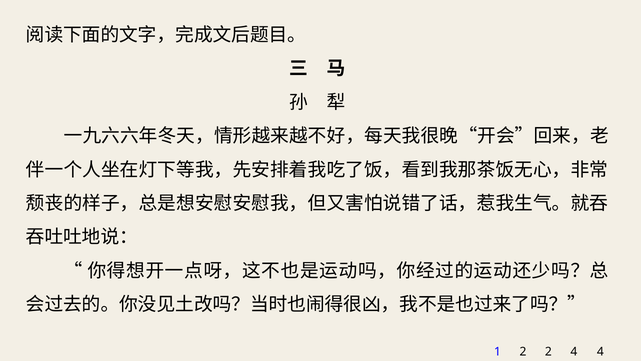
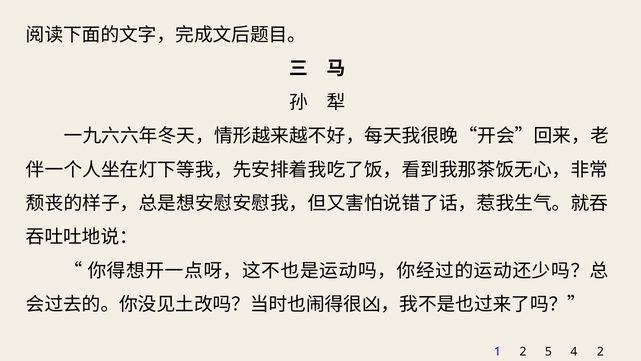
2 2: 2 -> 5 (548, 352)
4 4: 4 -> 2 (600, 352)
